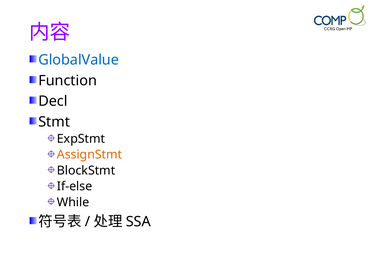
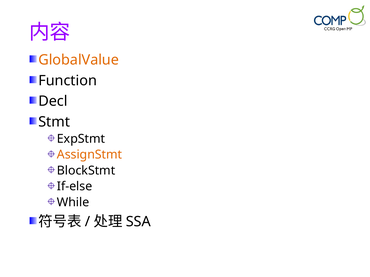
GlobalValue colour: blue -> orange (79, 60)
